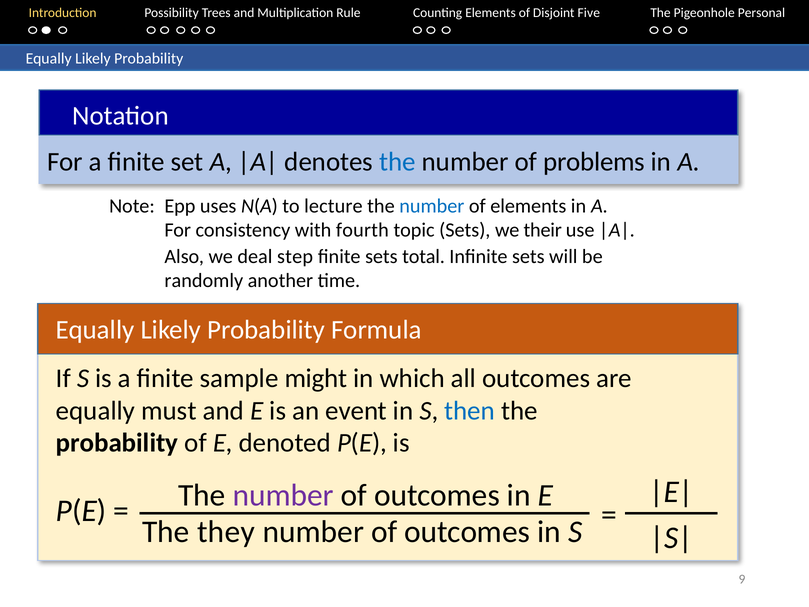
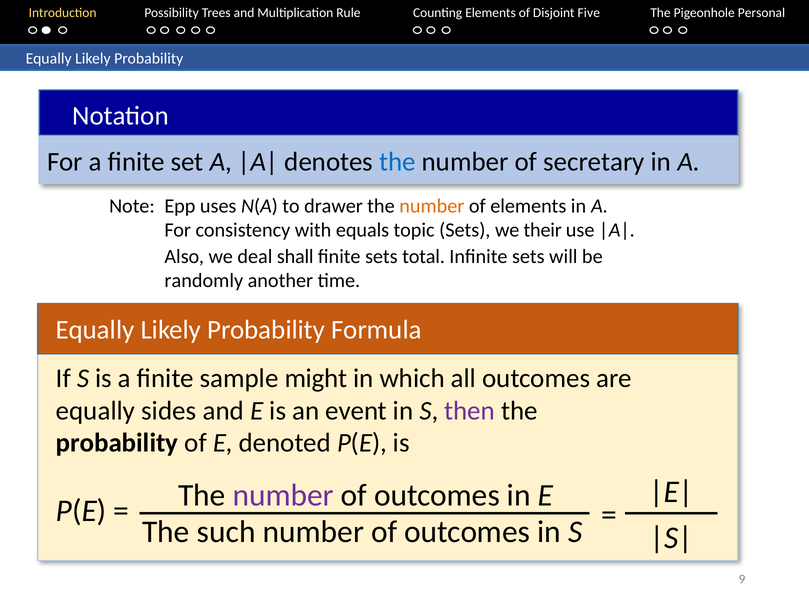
problems: problems -> secretary (594, 162)
lecture: lecture -> drawer (334, 206)
number colour: blue -> orange (432, 206)
fourth: fourth -> equals (363, 230)
step: step -> shall (295, 256)
must: must -> sides (169, 410)
then colour: blue -> purple (470, 410)
they: they -> such (226, 532)
